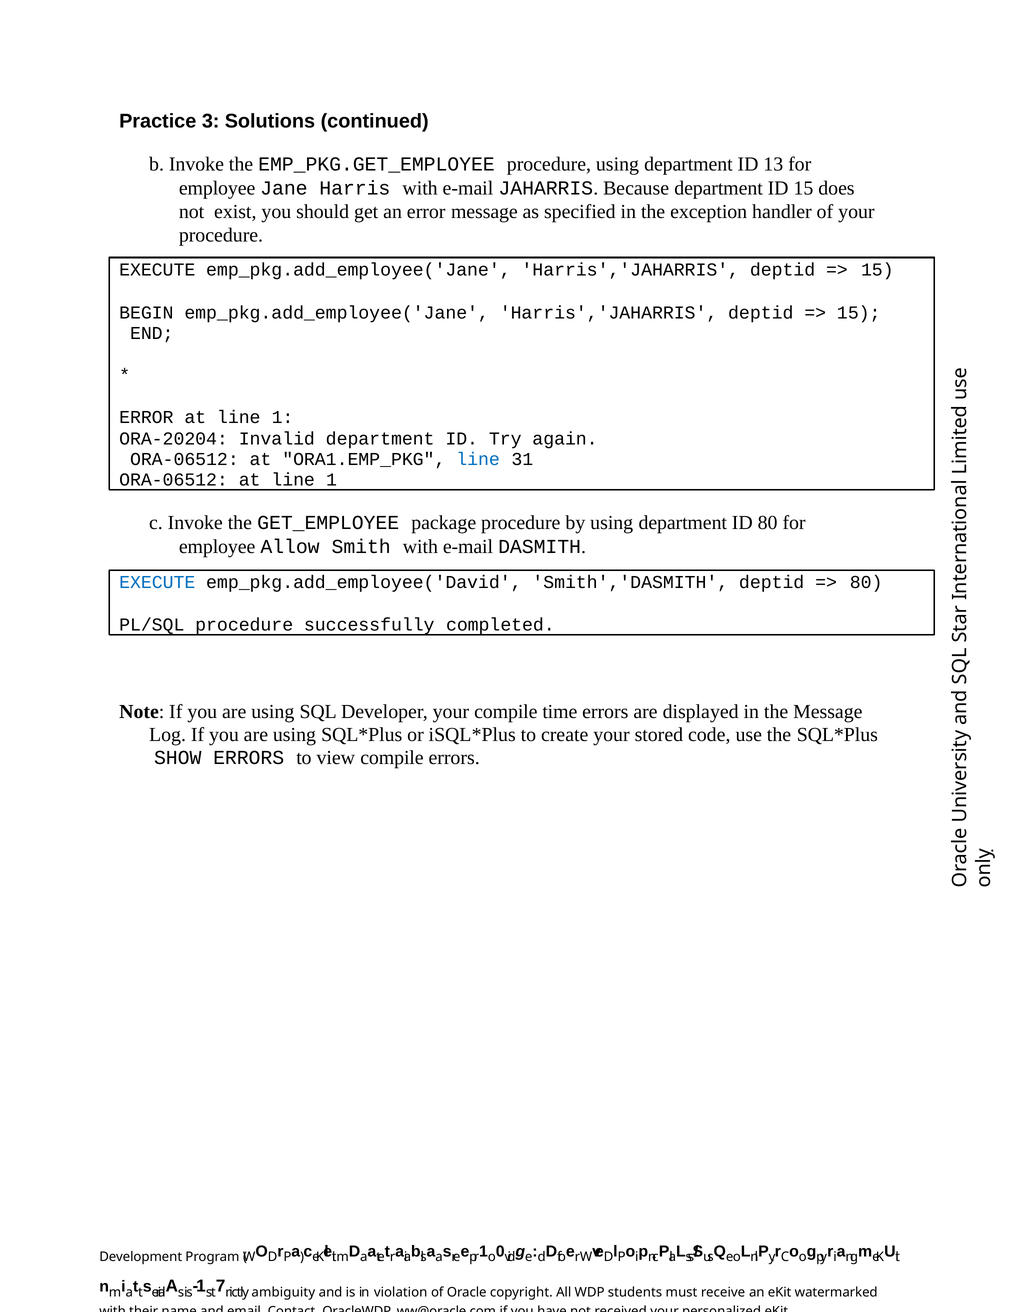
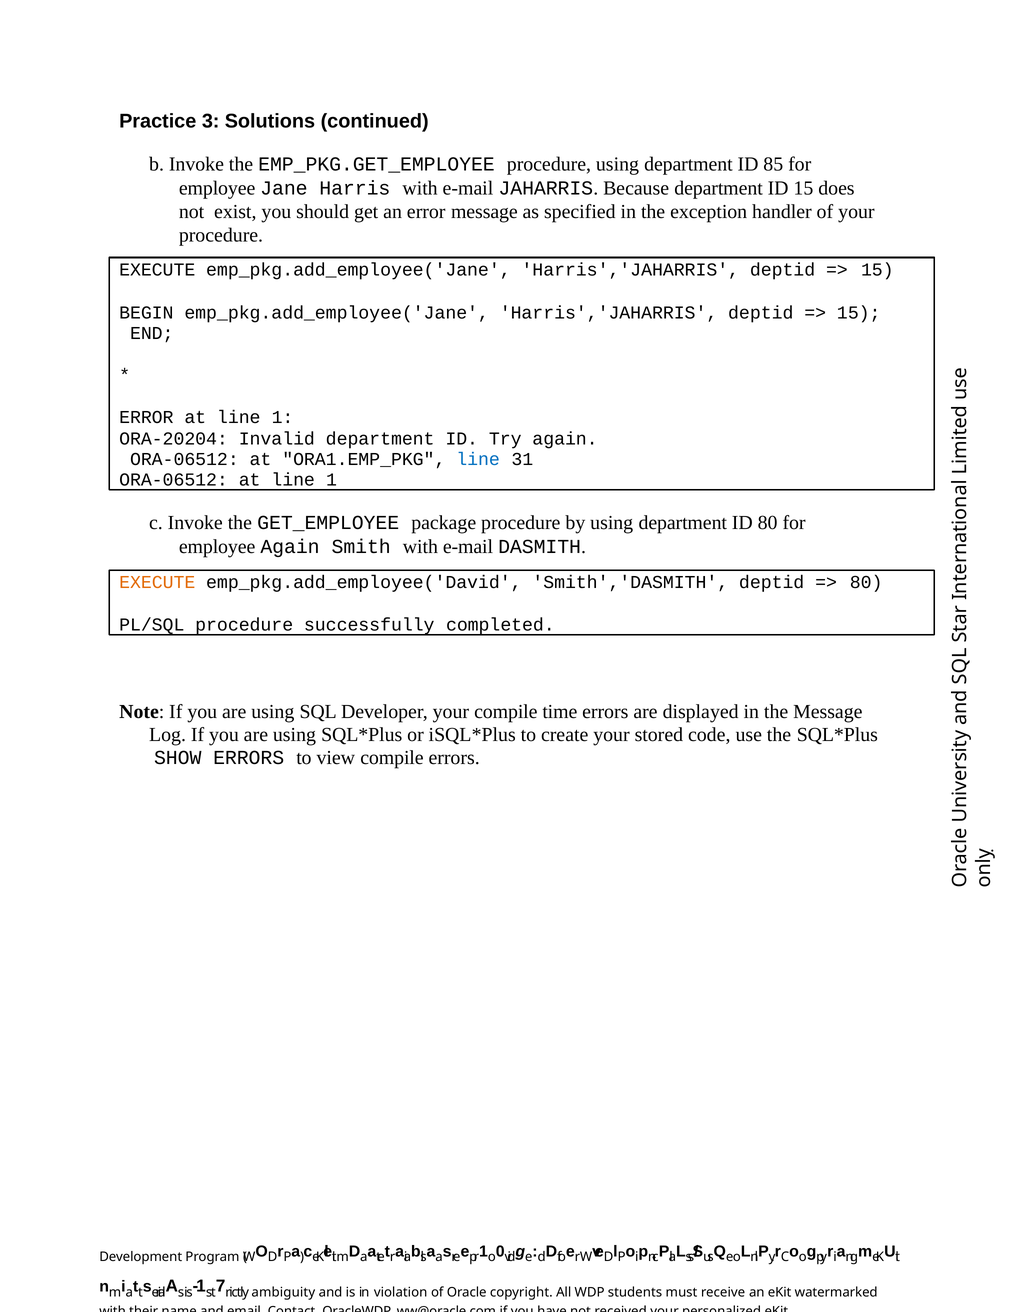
13: 13 -> 85 (773, 164)
employee Allow: Allow -> Again (290, 547)
EXECUTE colour: blue -> orange (157, 582)
